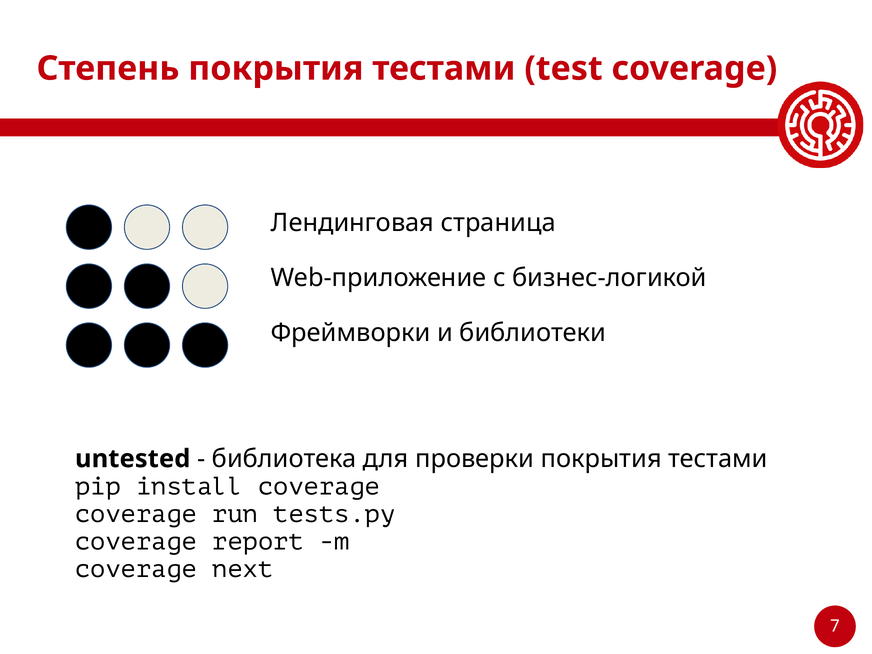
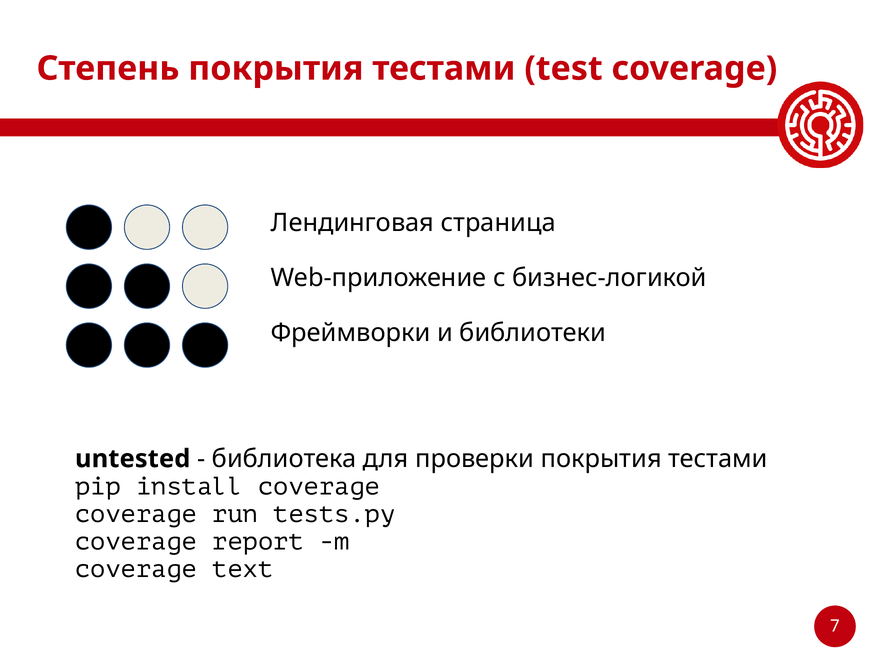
next: next -> text (243, 569)
